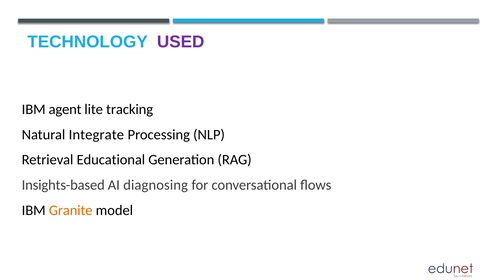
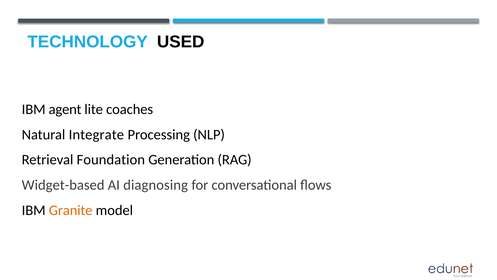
USED colour: purple -> black (181, 42)
tracking: tracking -> coaches (130, 109)
Educational: Educational -> Foundation (111, 160)
Insights-based: Insights-based -> Widget-based (63, 185)
